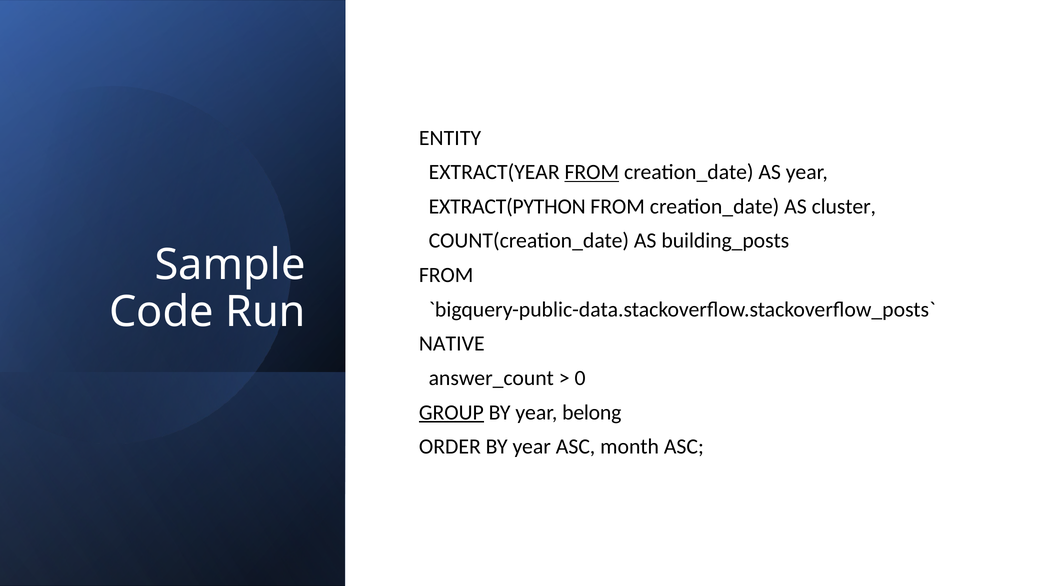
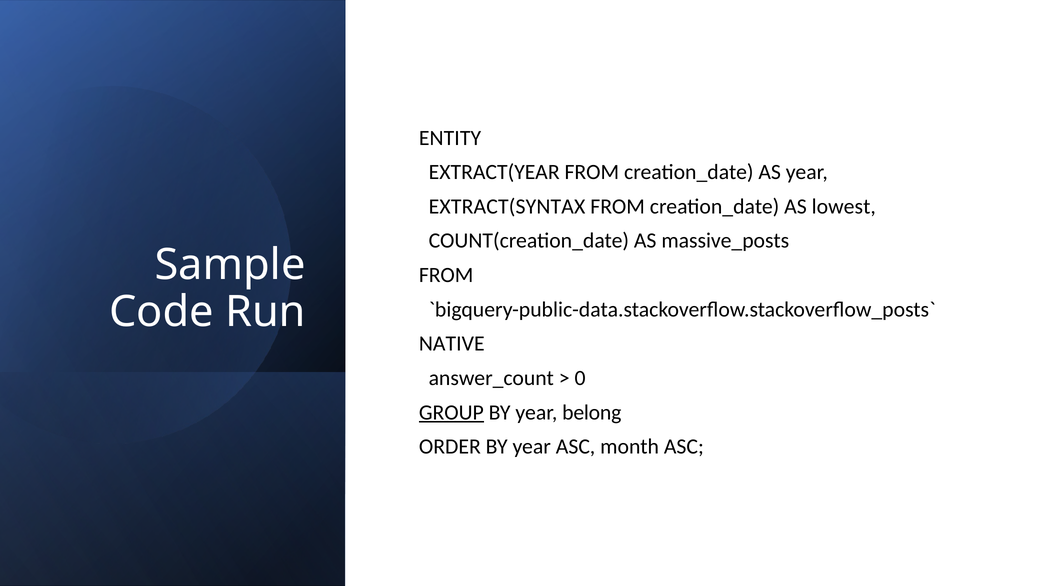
FROM underline: present -> none (592, 172)
EXTRACT(PYTHON: EXTRACT(PYTHON -> EXTRACT(SYNTAX (507, 207)
cluster: cluster -> lowest (844, 207)
building_posts: building_posts -> massive_posts (725, 241)
